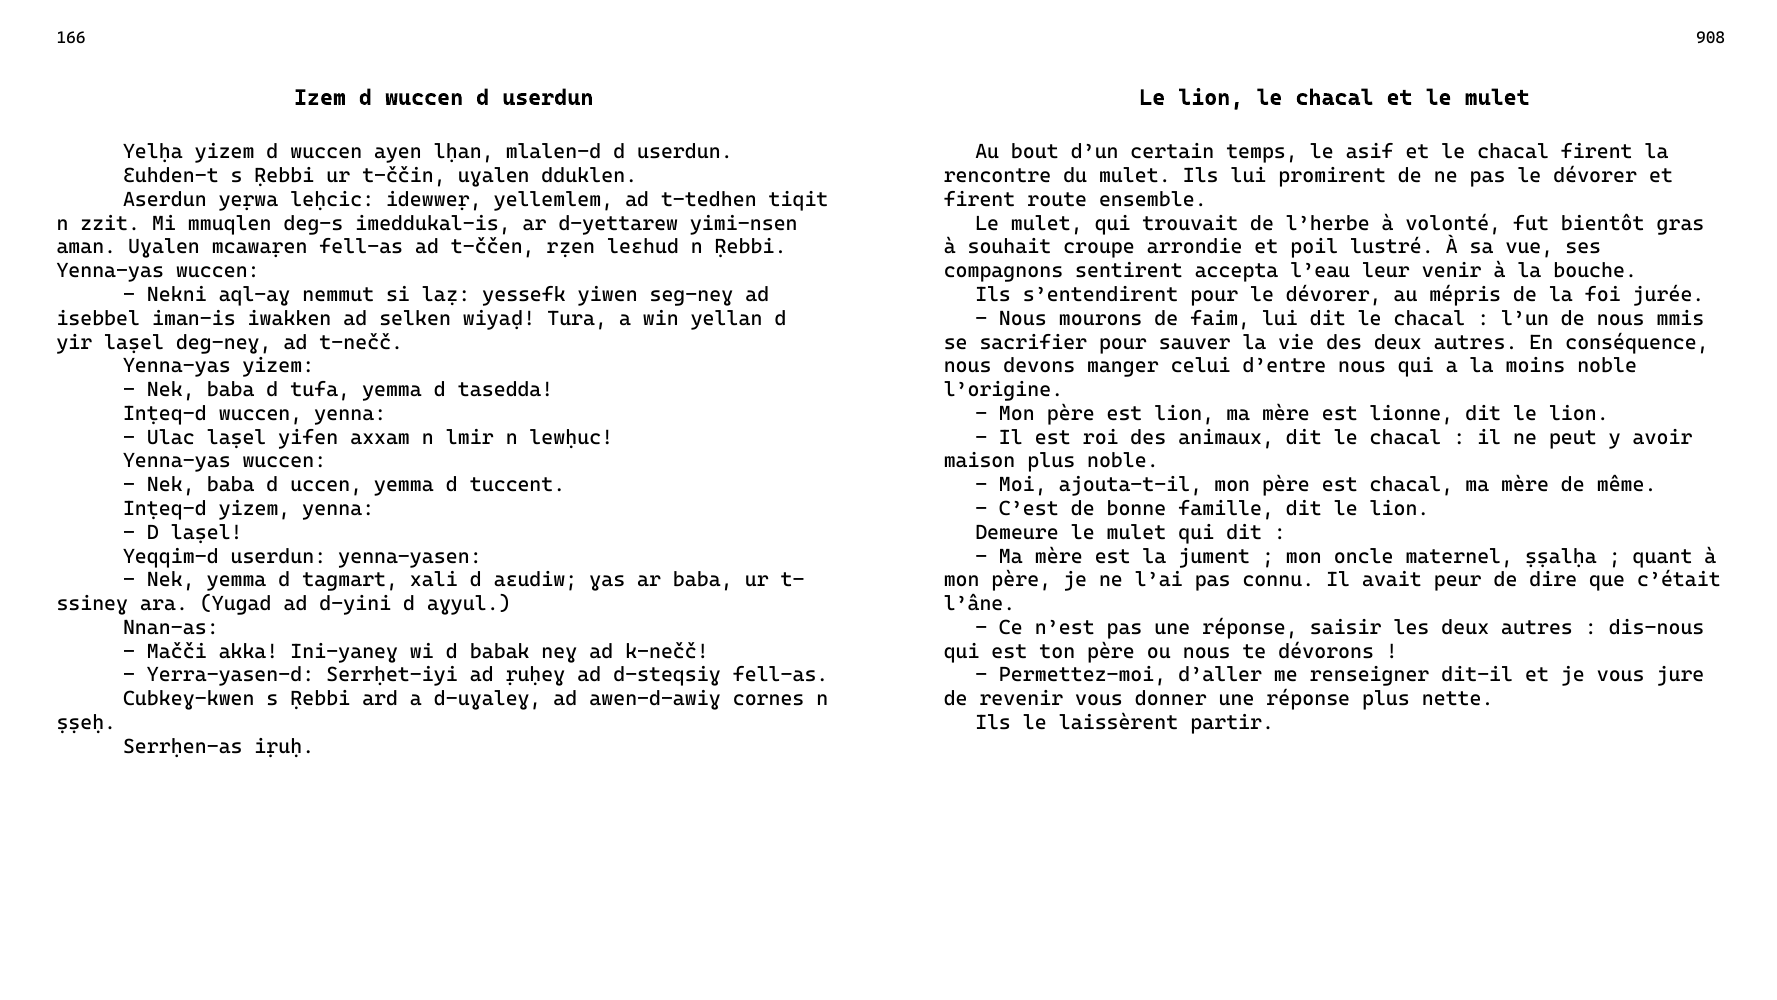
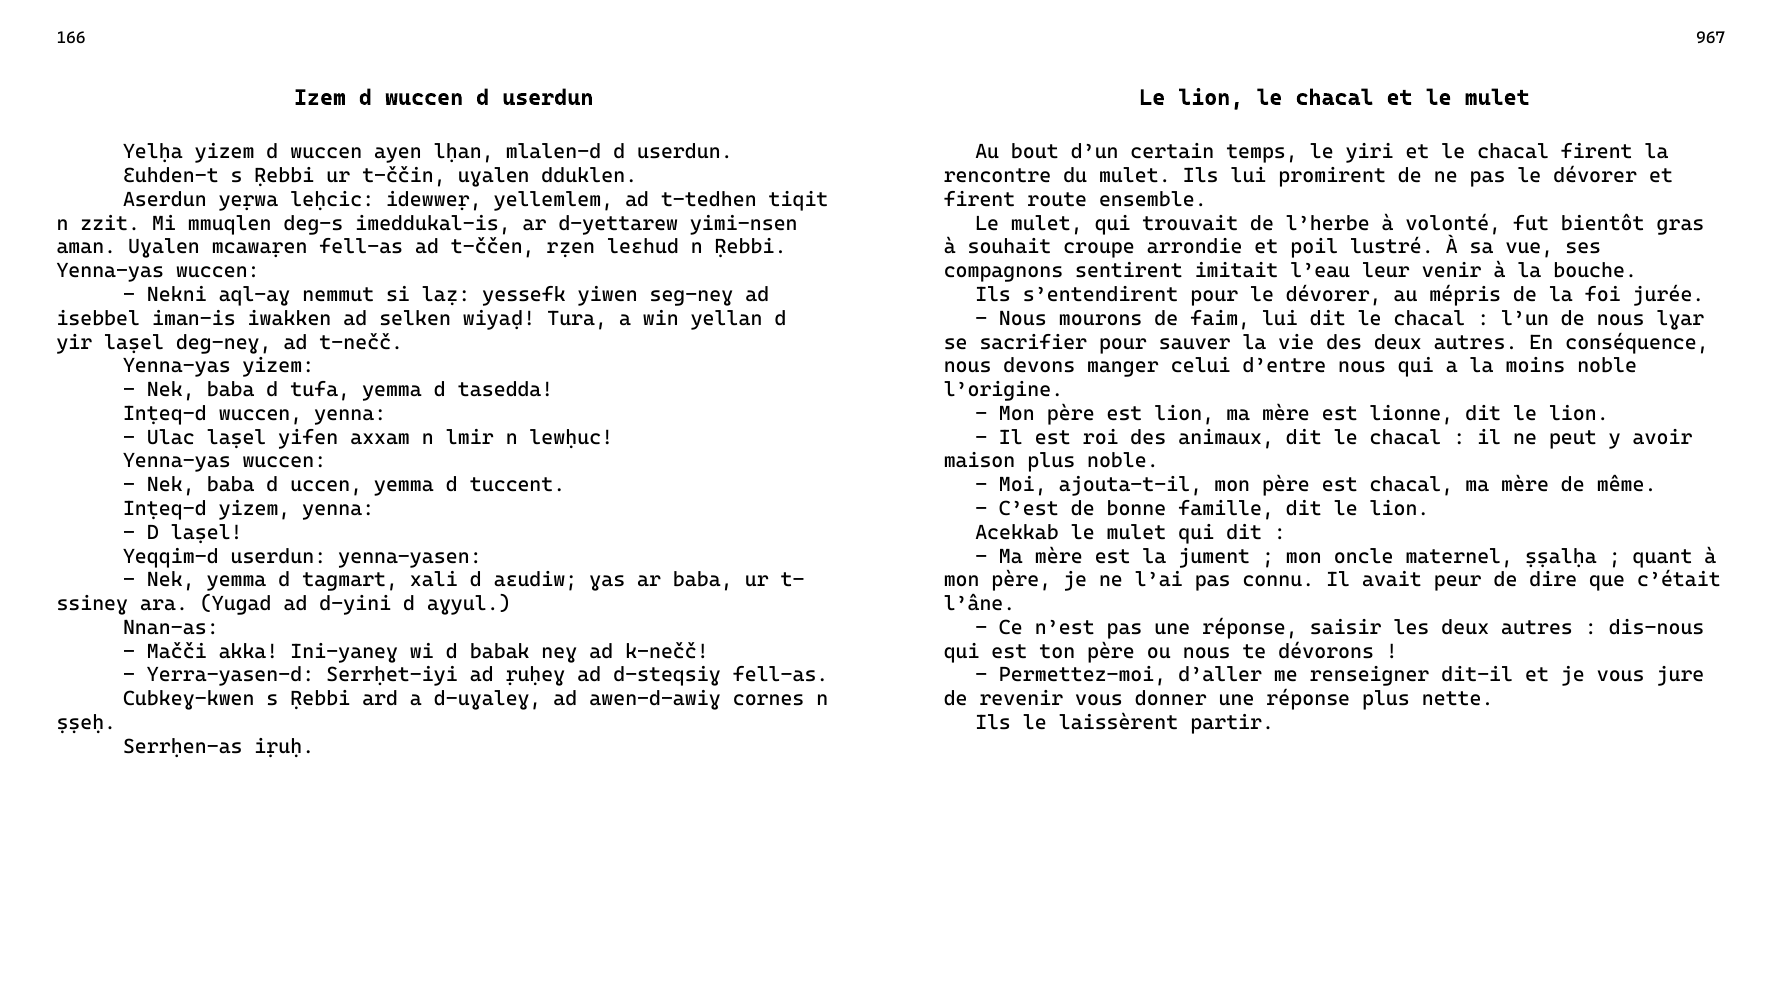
908: 908 -> 967 (1711, 38)
asif: asif -> yiri (1370, 152)
accepta: accepta -> imitait (1237, 271)
mmis: mmis -> lɣar (1680, 318)
Demeure: Demeure -> Acekkab (1017, 532)
